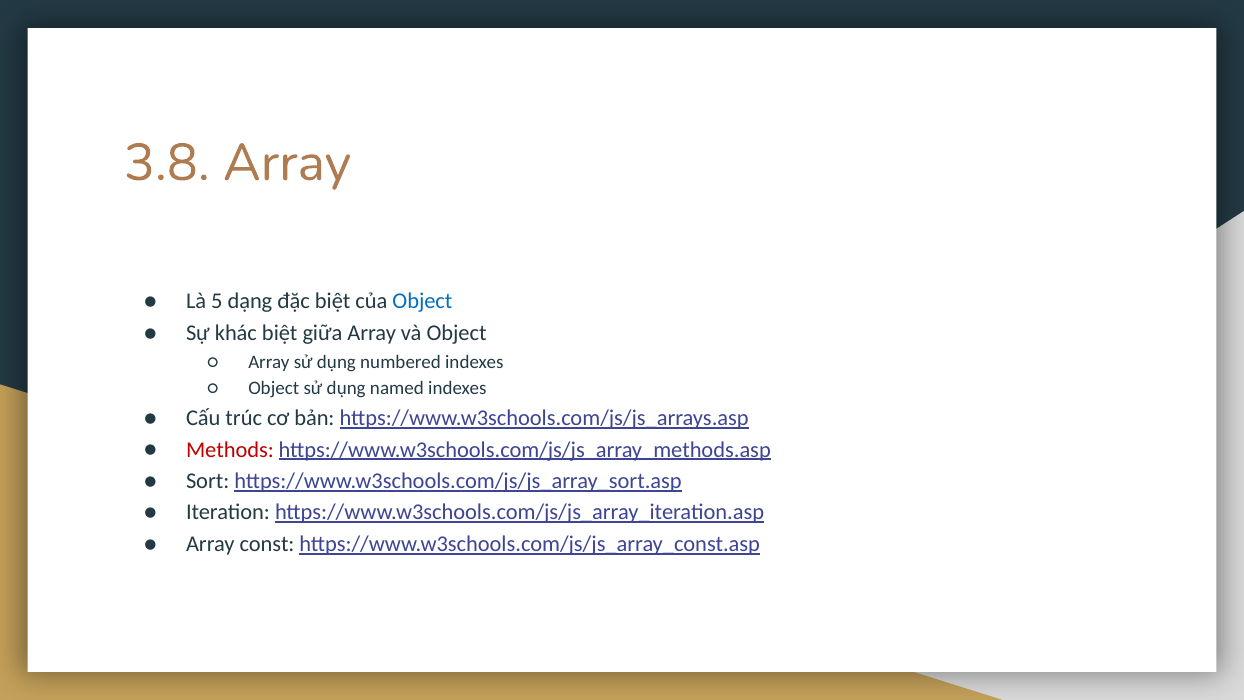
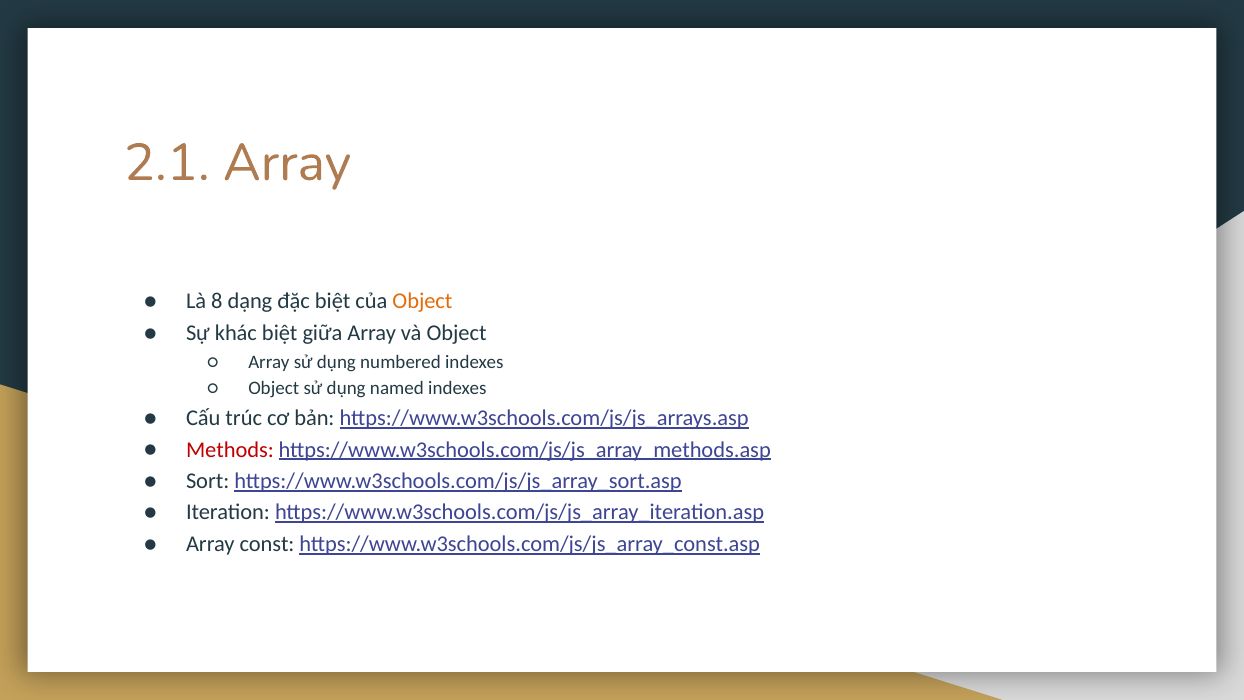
3.8: 3.8 -> 2.1 (167, 163)
5: 5 -> 8 (217, 301)
Object colour: blue -> orange (422, 301)
